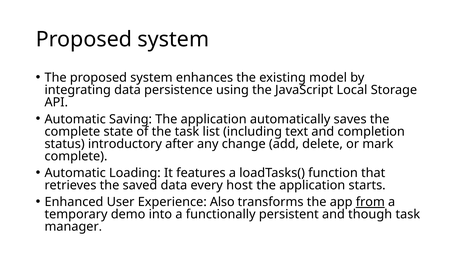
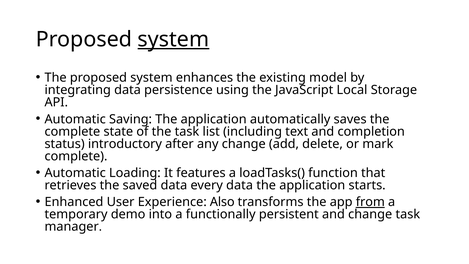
system underline: none -> present (173, 39)
every host: host -> data (240, 185)
and though: though -> change (370, 214)
